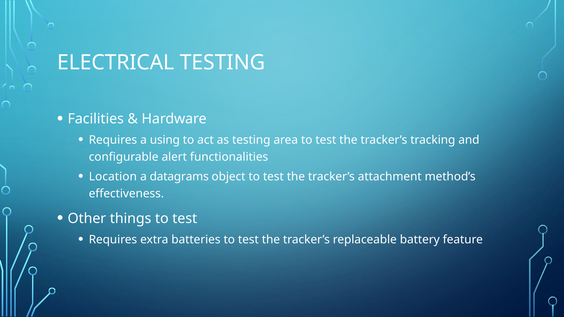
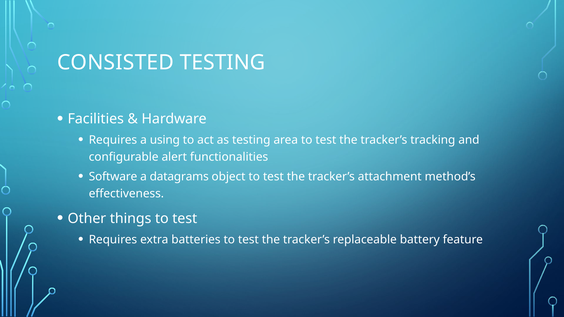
ELECTRICAL: ELECTRICAL -> CONSISTED (116, 63)
Location: Location -> Software (113, 177)
